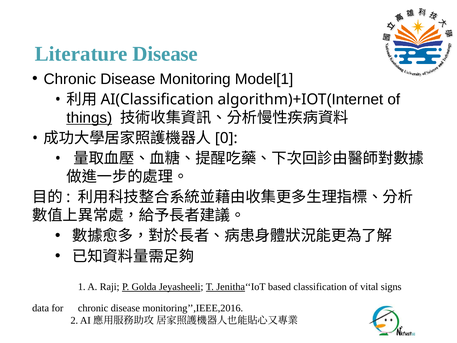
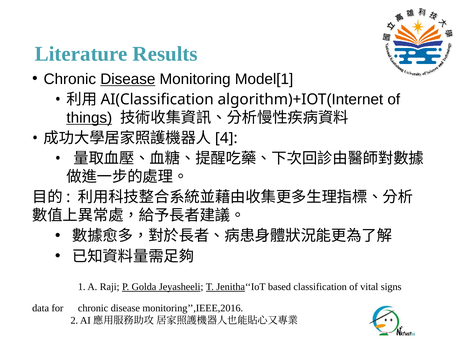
Literature Disease: Disease -> Results (165, 54)
Disease underline: none -> present (128, 79)
0: 0 -> 4 (226, 138)
